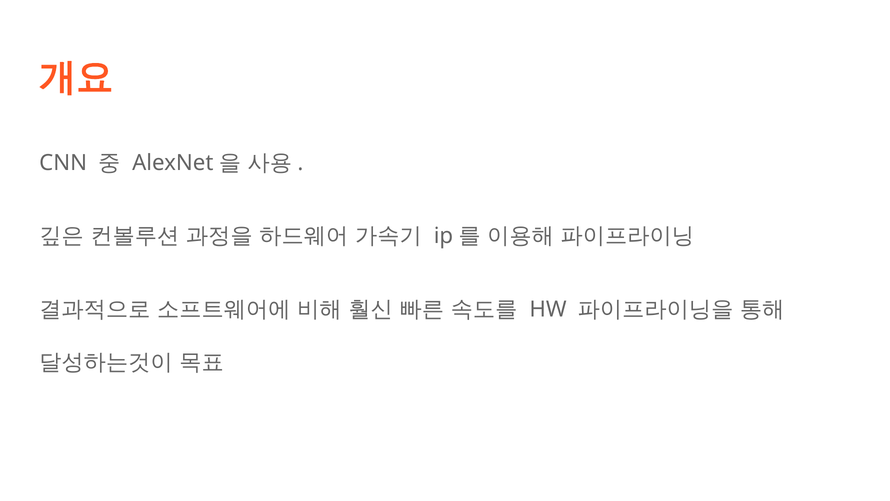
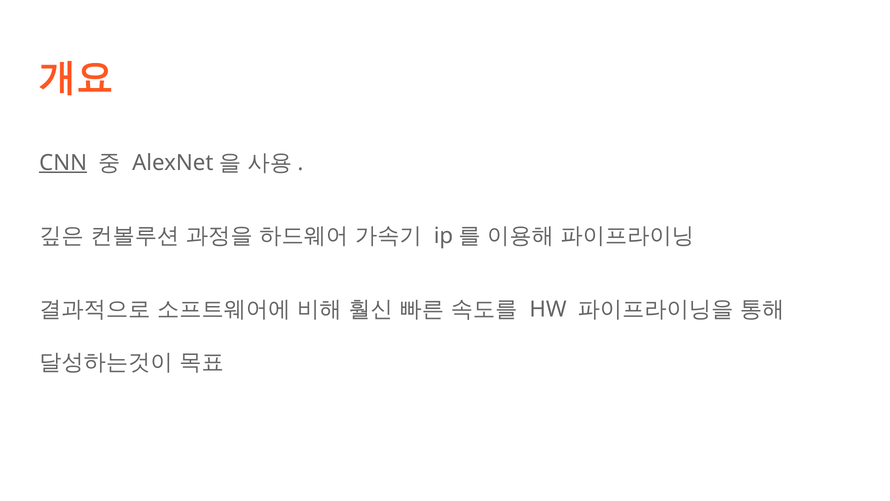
CNN underline: none -> present (63, 163)
